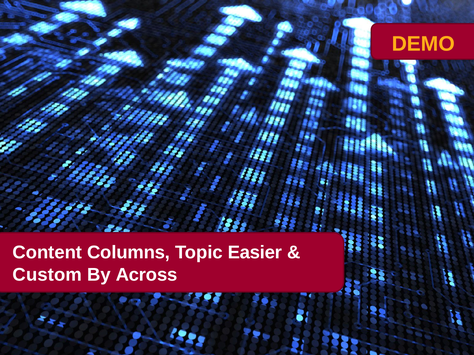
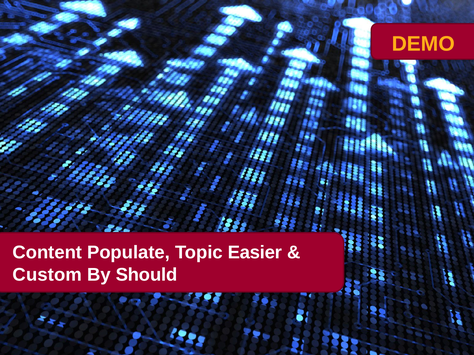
Columns: Columns -> Populate (129, 253)
Across: Across -> Should (147, 275)
